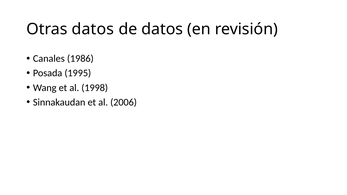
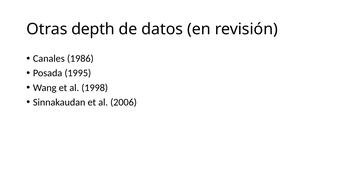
Otras datos: datos -> depth (93, 29)
